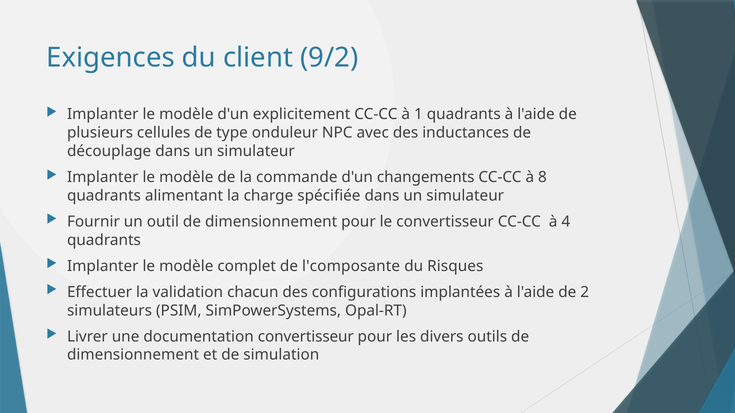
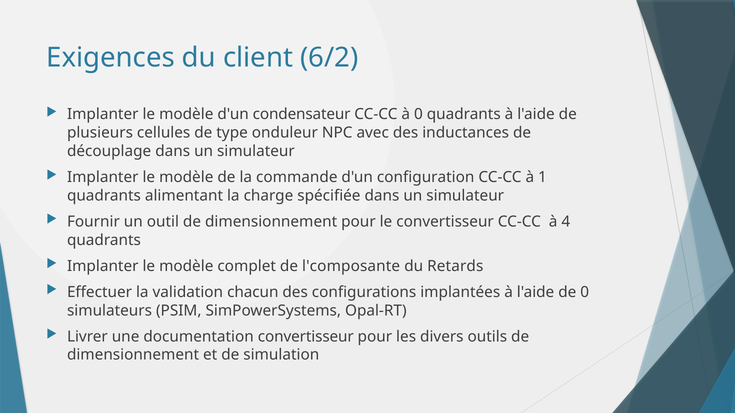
9/2: 9/2 -> 6/2 (329, 58)
explicitement: explicitement -> condensateur (302, 115)
à 1: 1 -> 0 (418, 115)
changements: changements -> configuration (426, 177)
8: 8 -> 1 (542, 177)
Risques: Risques -> Retards (455, 266)
de 2: 2 -> 0 (585, 292)
